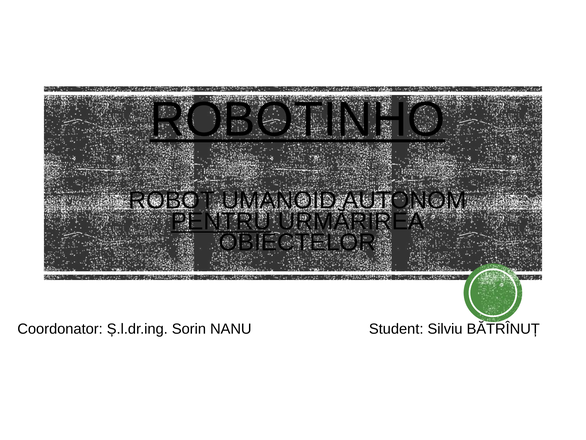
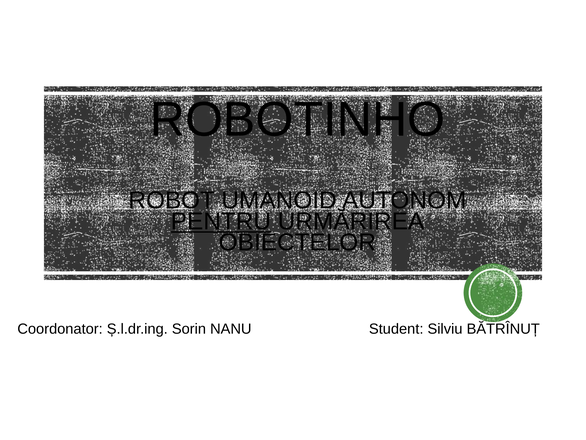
ROBOTINHO underline: present -> none (298, 120)
